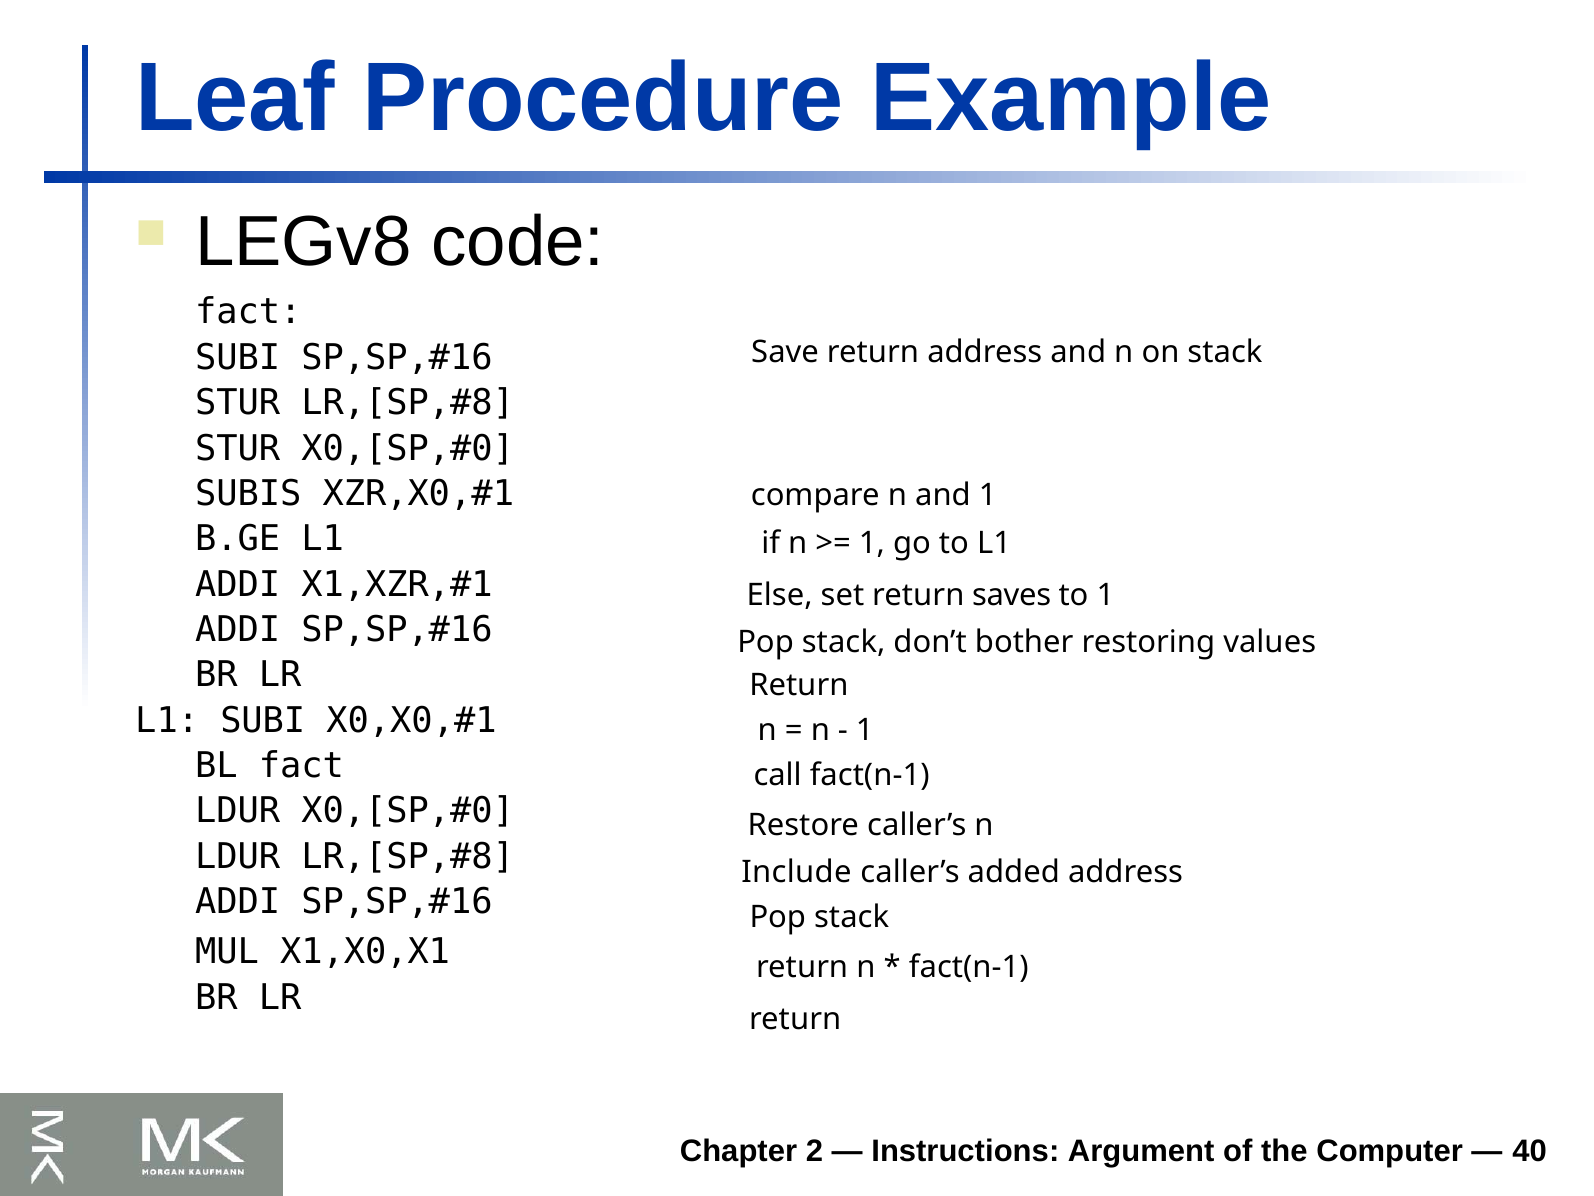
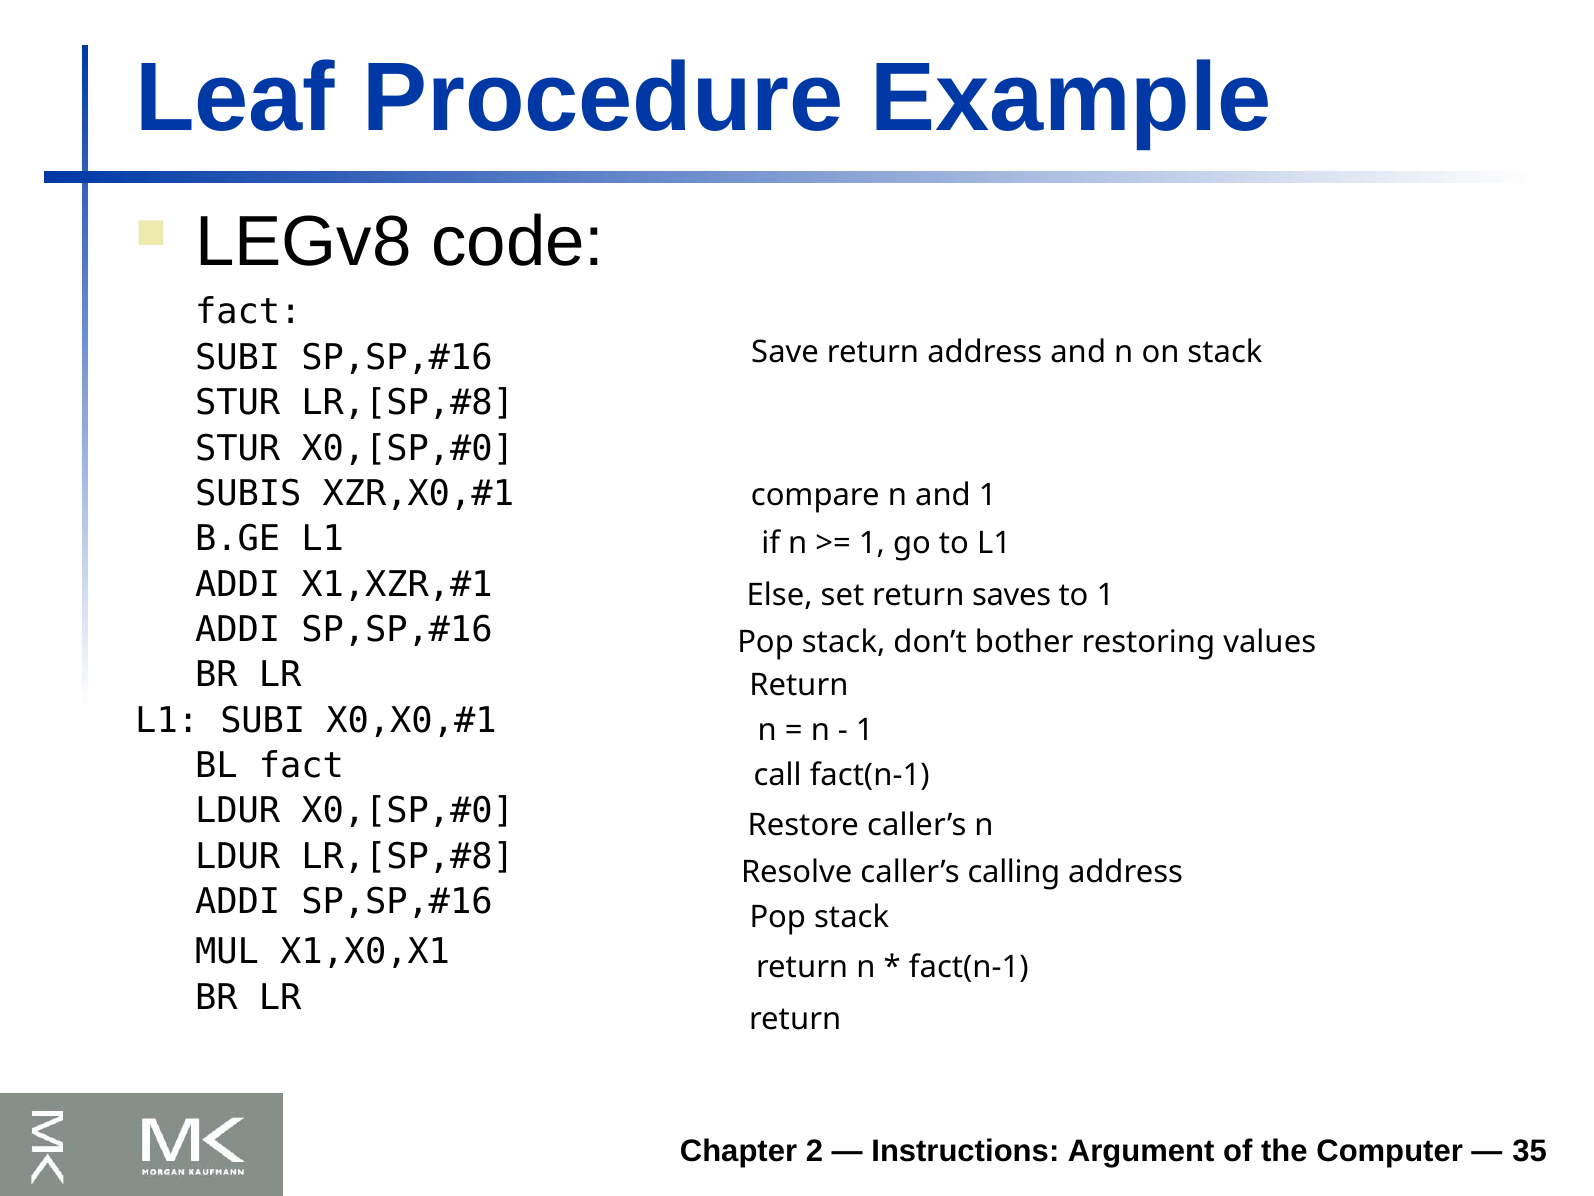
Include: Include -> Resolve (797, 872)
added: added -> calling (1014, 872)
40: 40 -> 35 (1530, 1151)
